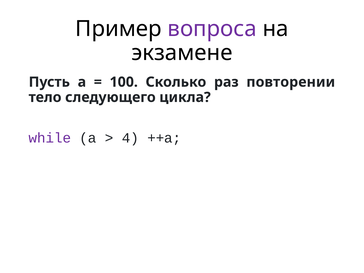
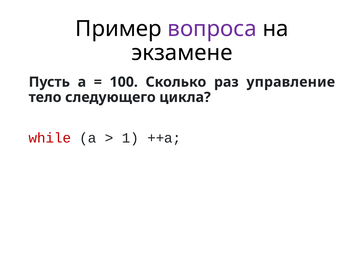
повторении: повторении -> управление (291, 82)
while colour: purple -> red (50, 138)
4: 4 -> 1 (130, 138)
